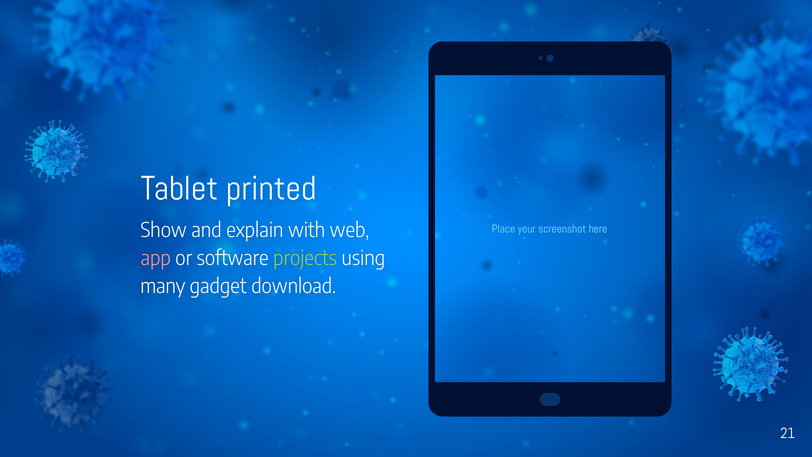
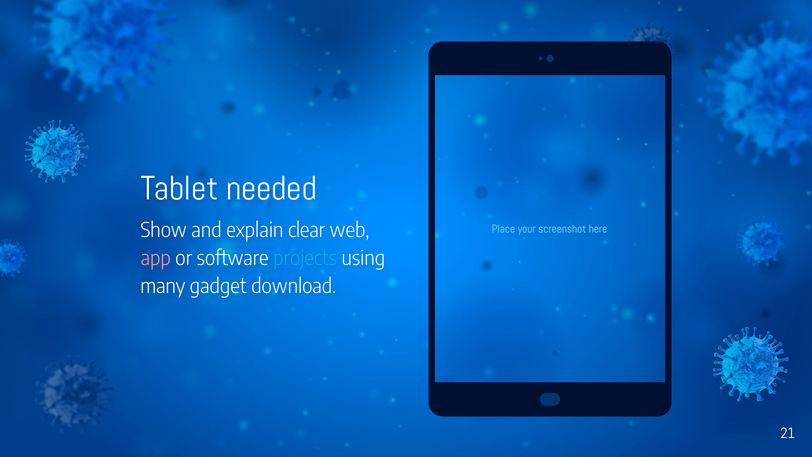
printed: printed -> needed (272, 188)
with: with -> clear (307, 230)
projects colour: light green -> light blue (305, 258)
